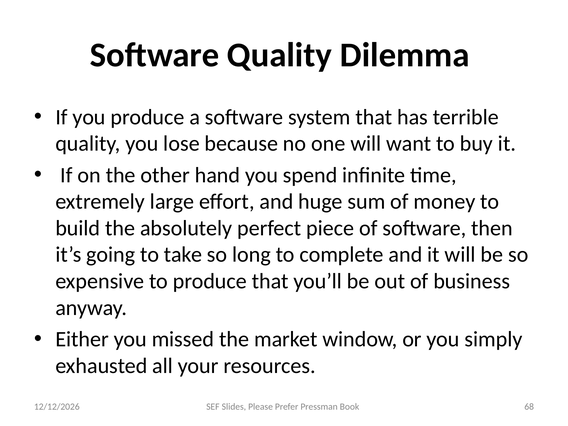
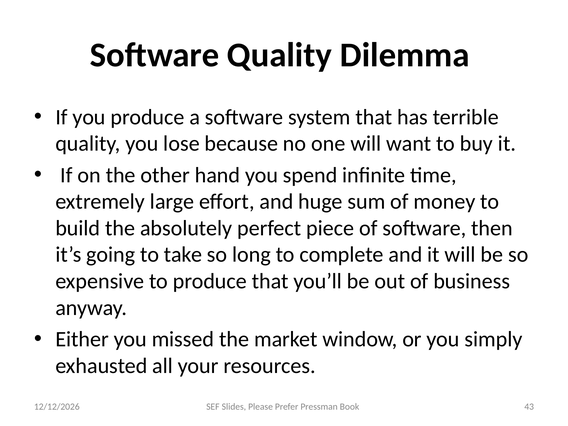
68: 68 -> 43 (529, 407)
